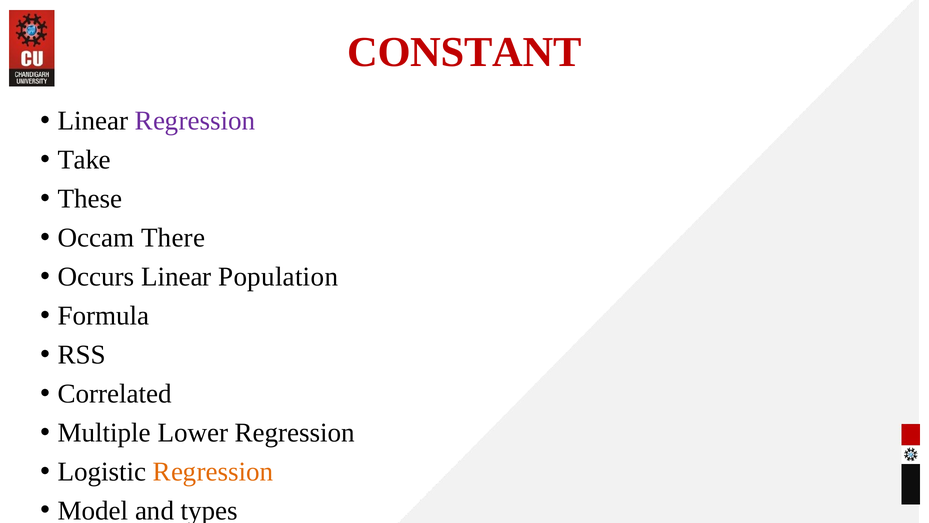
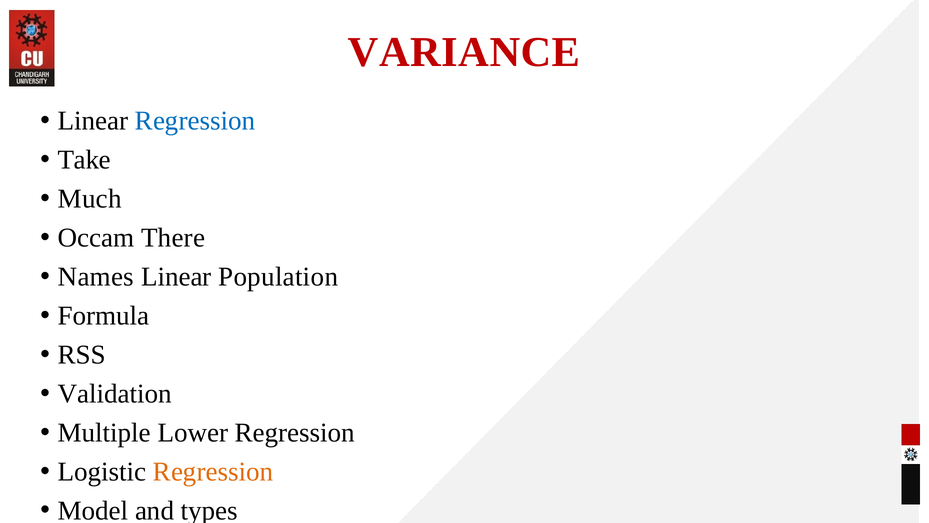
CONSTANT: CONSTANT -> VARIANCE (464, 52)
Regression colour: purple -> blue (195, 121)
These: These -> Much (90, 199)
Occurs: Occurs -> Names (96, 276)
Correlated: Correlated -> Validation (115, 393)
